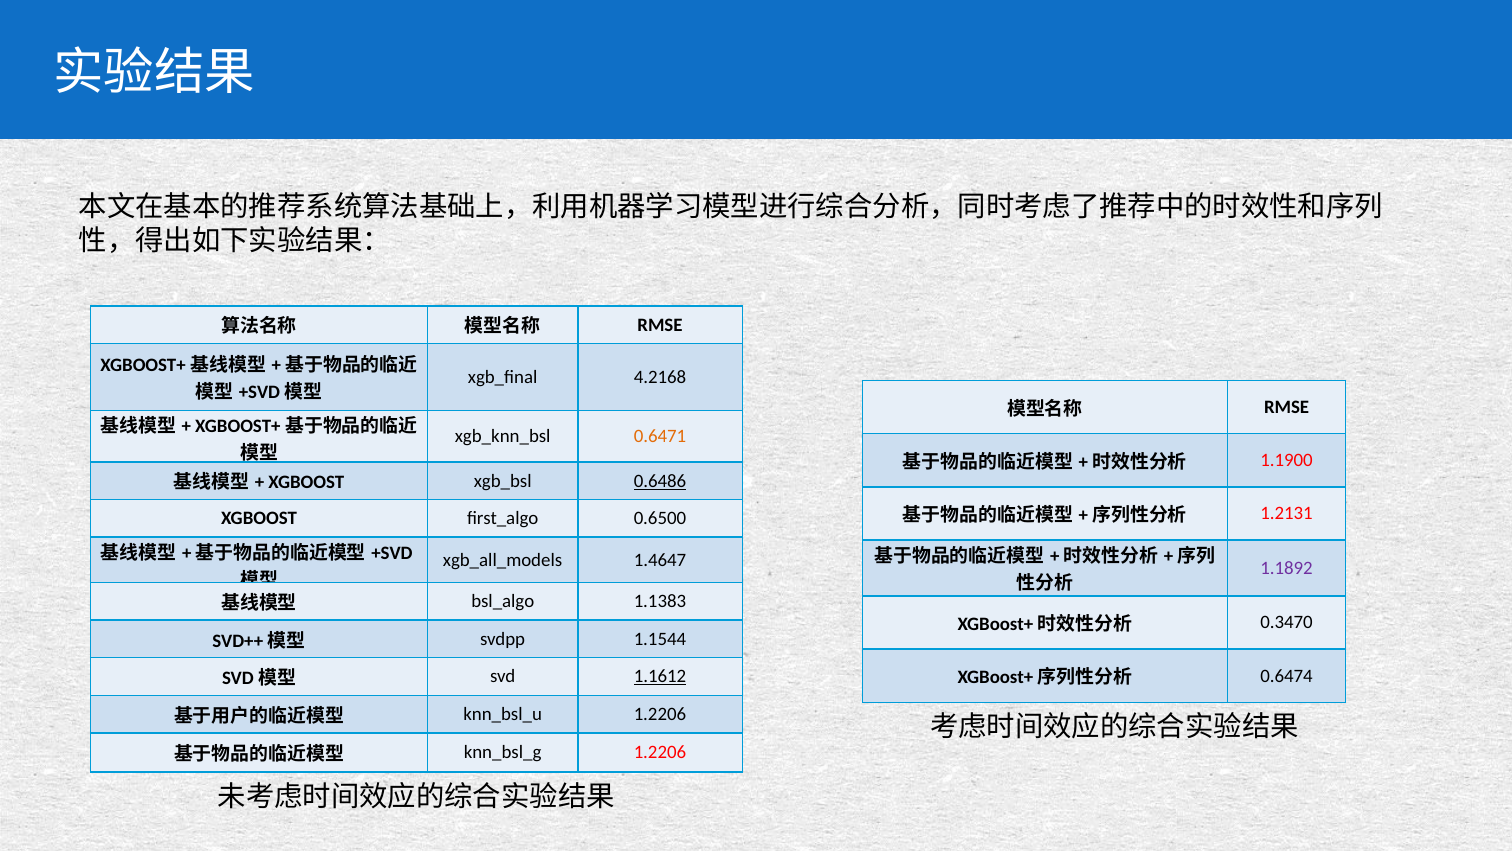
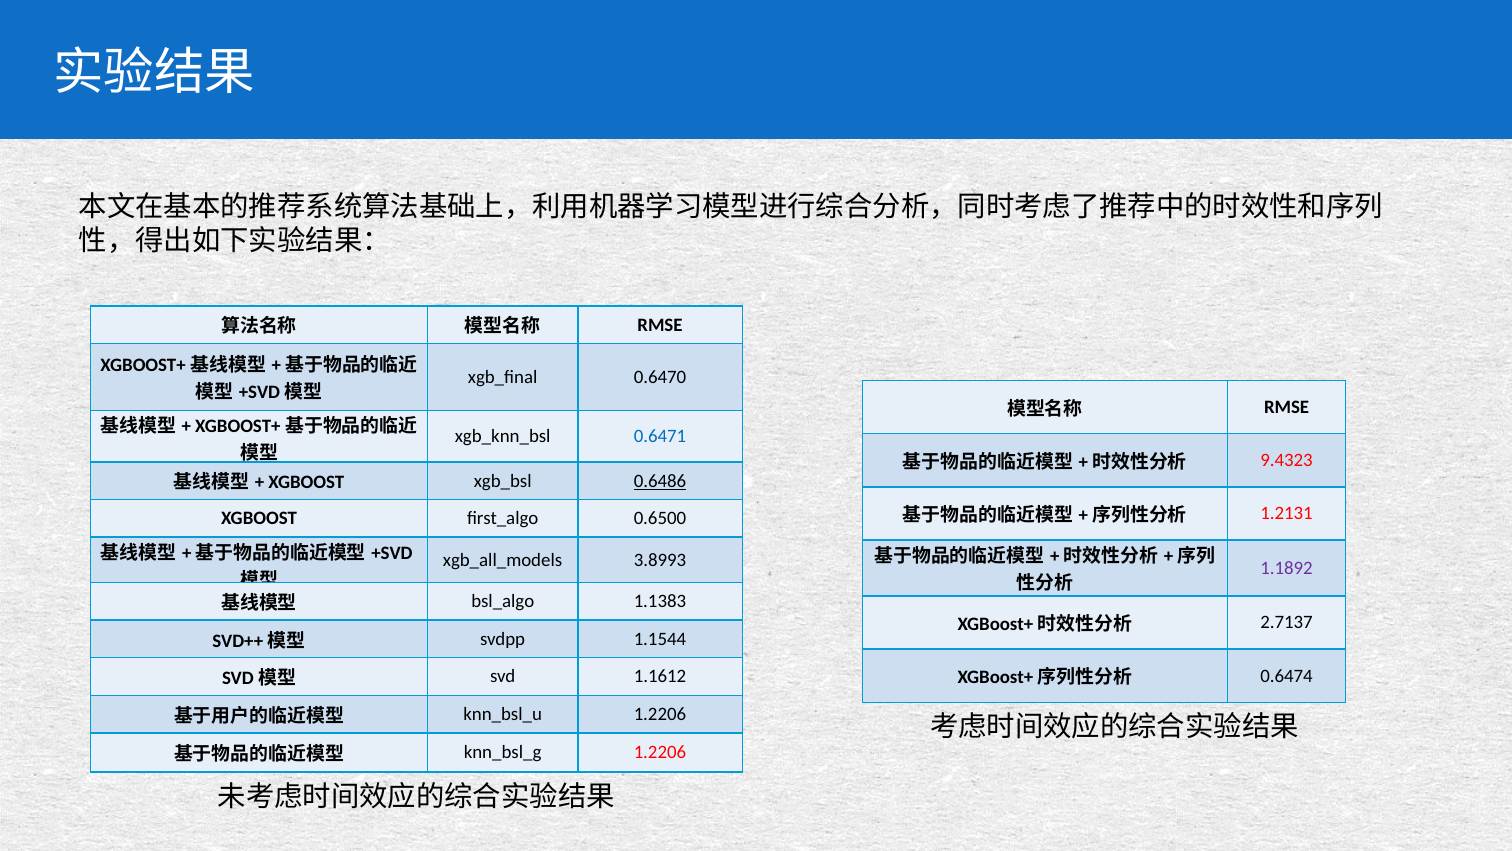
4.2168: 4.2168 -> 0.6470 (660, 377)
0.6471 colour: orange -> blue (660, 436)
1.1900: 1.1900 -> 9.4323 (1287, 460)
1.4647: 1.4647 -> 3.8993 (660, 560)
0.3470: 0.3470 -> 2.7137 (1287, 622)
1.1612 underline: present -> none (660, 676)
